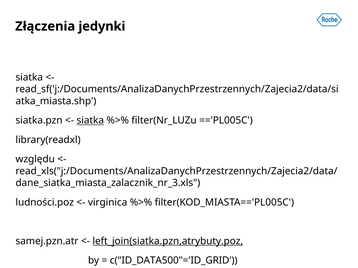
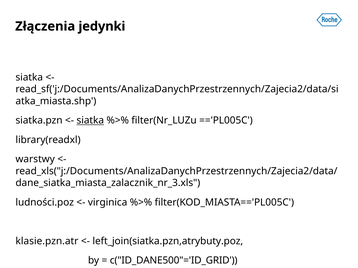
względu: względu -> warstwy (35, 159)
samej.pzn.atr: samej.pzn.atr -> klasie.pzn.atr (47, 241)
left_join(siatka.pzn,atrybuty.poz underline: present -> none (168, 241)
c("ID_DATA500"='ID_GRID: c("ID_DATA500"='ID_GRID -> c("ID_DANE500"='ID_GRID (174, 261)
